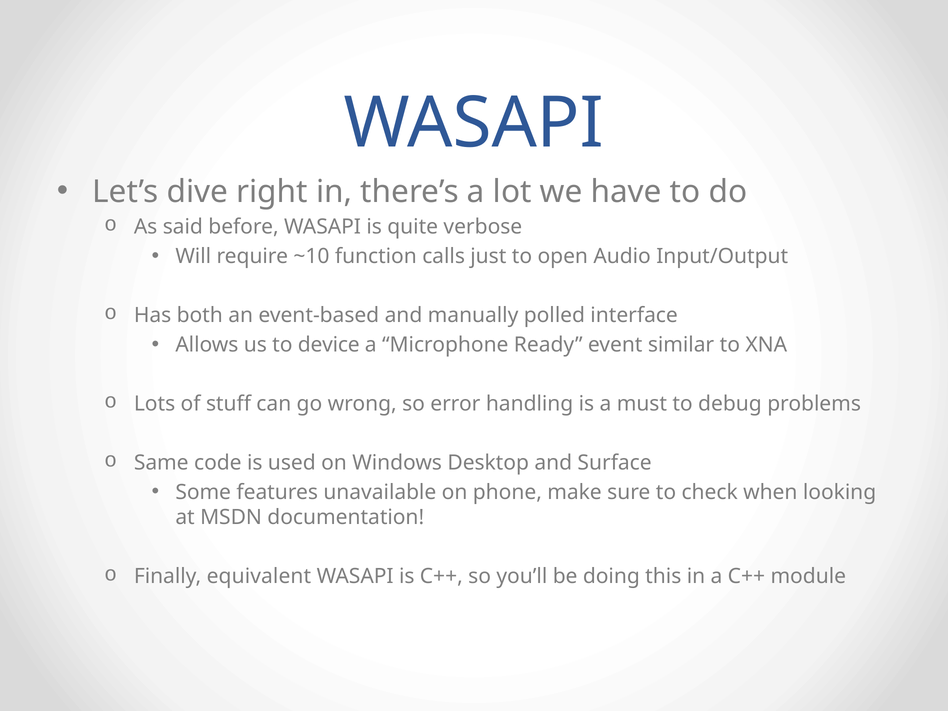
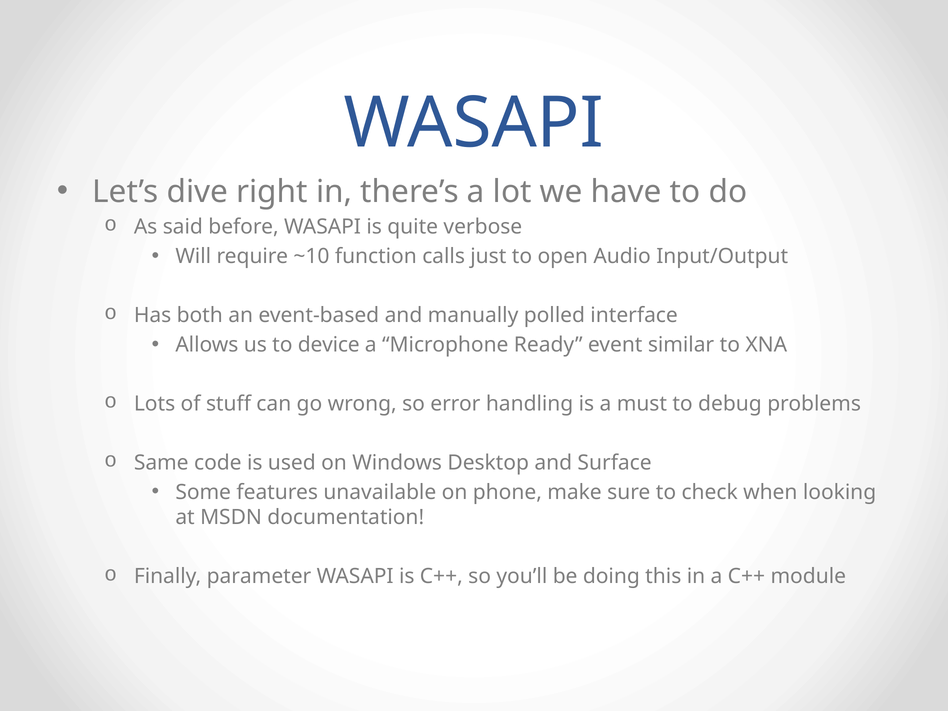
equivalent: equivalent -> parameter (259, 576)
